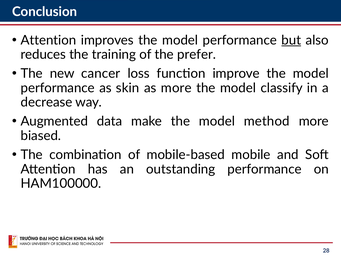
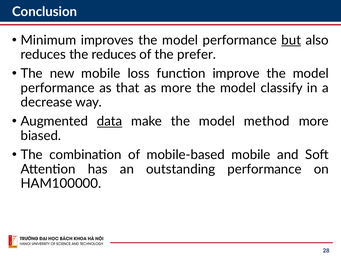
Attention: Attention -> Minimum (48, 40)
the training: training -> reduces (114, 54)
new cancer: cancer -> mobile (101, 74)
skin: skin -> that (128, 88)
data underline: none -> present (110, 121)
